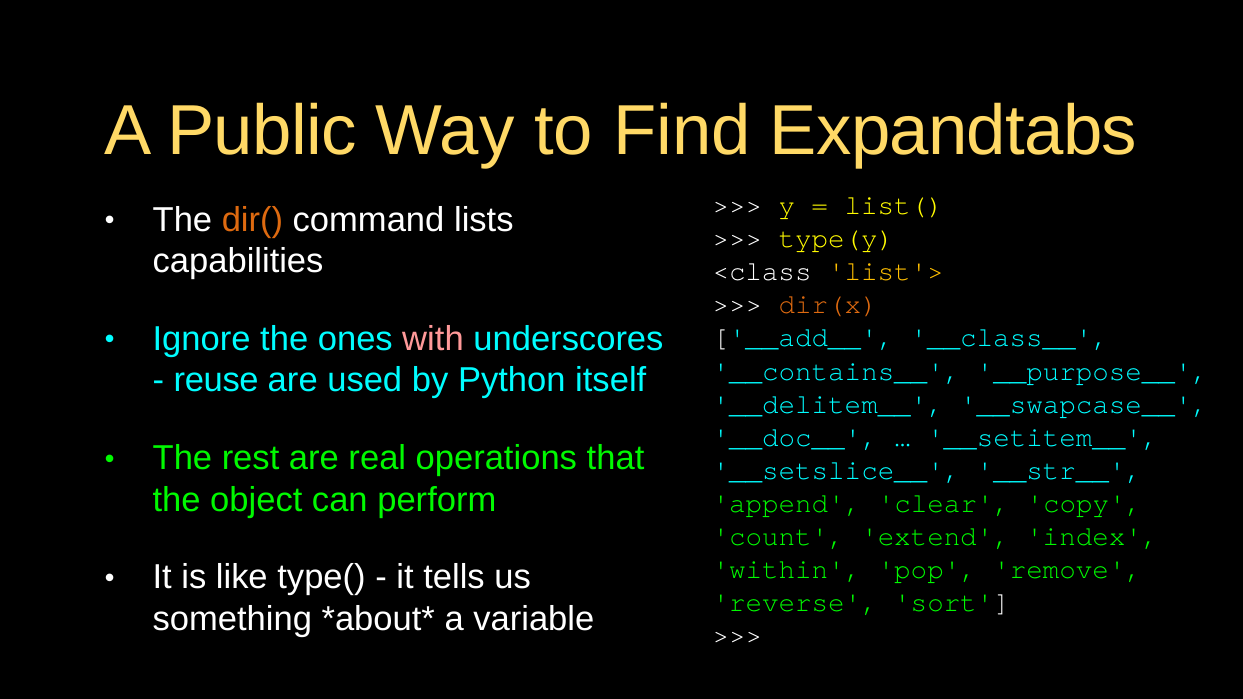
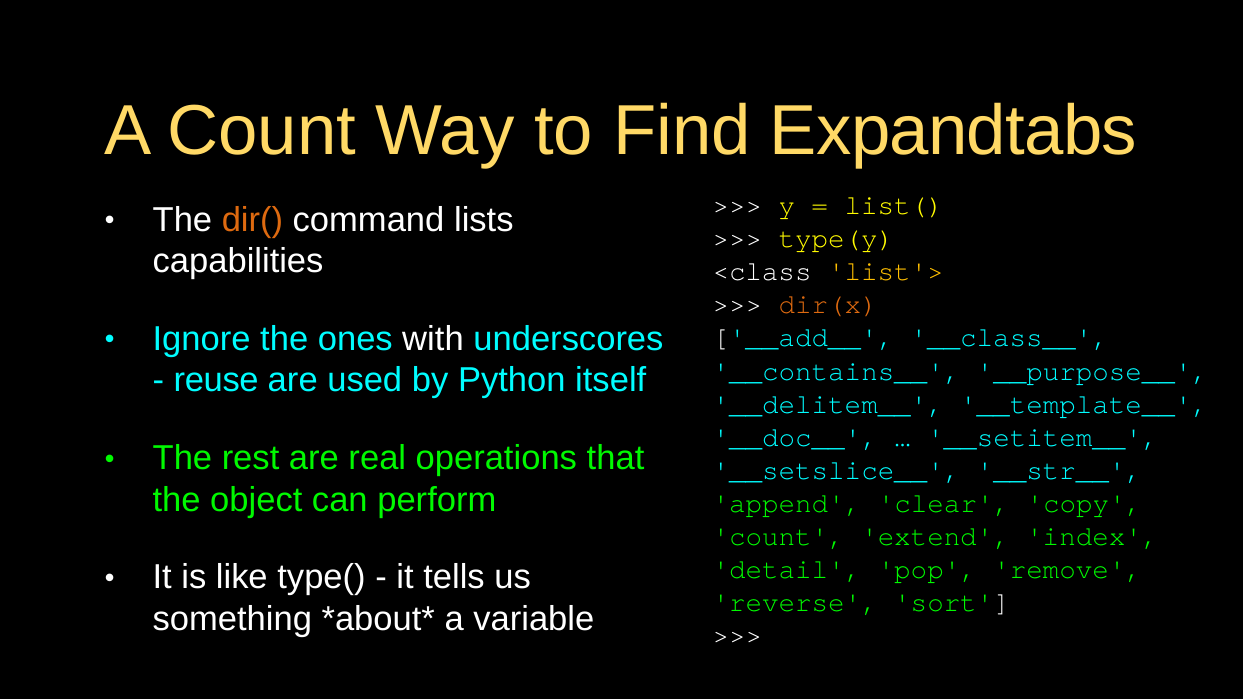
A Public: Public -> Count (262, 131)
with colour: pink -> white (433, 339)
__swapcase__: __swapcase__ -> __template__ (1084, 404)
within: within -> detail (787, 570)
